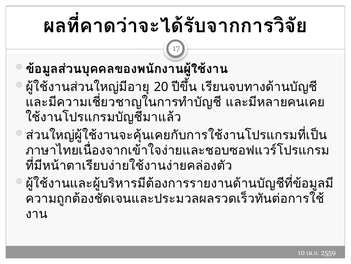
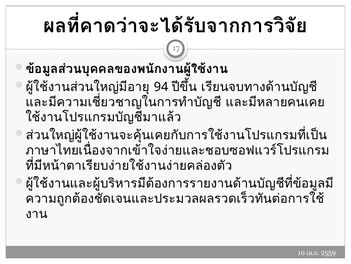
20: 20 -> 94 (161, 87)
